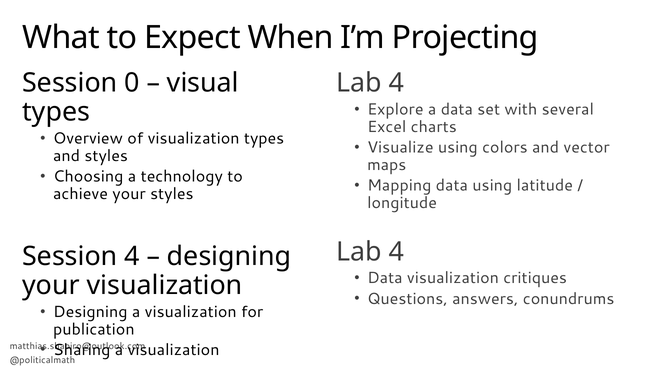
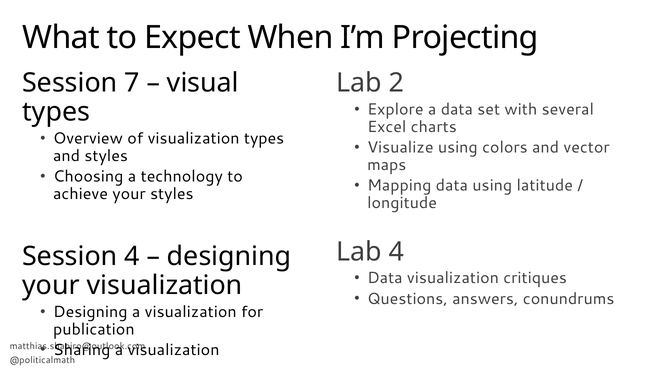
4: 4 -> 2 (396, 83)
0: 0 -> 7 (132, 83)
